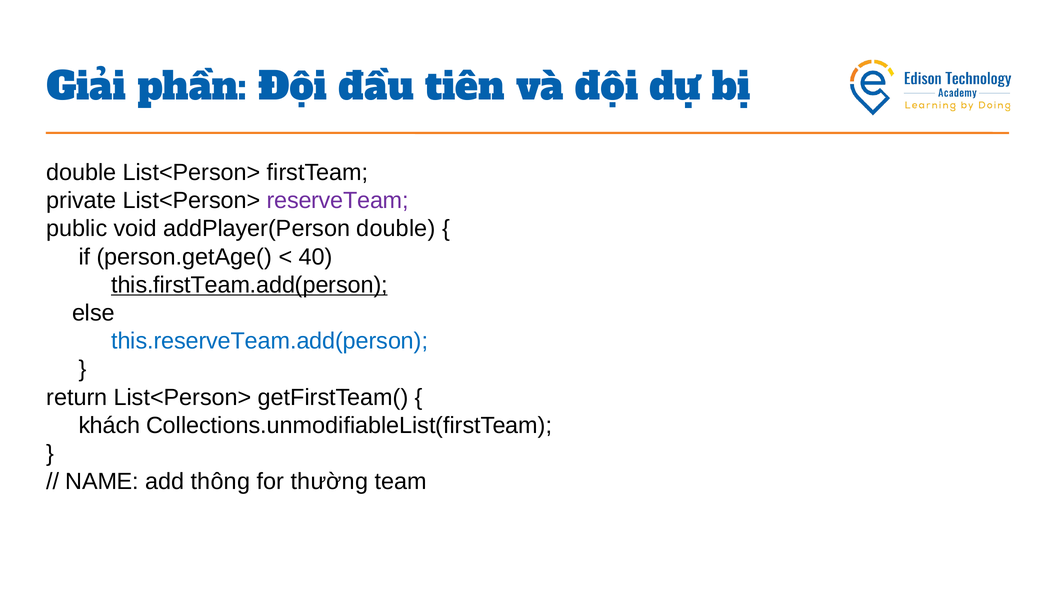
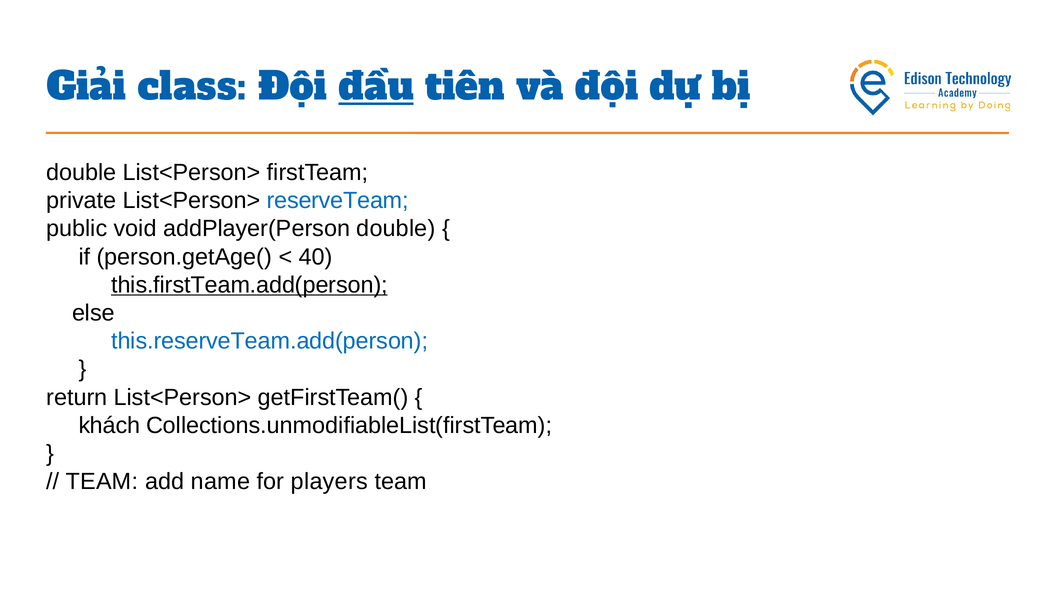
phần: phần -> class (192, 87)
đầu underline: none -> present (376, 87)
reserveTeam colour: purple -> blue (338, 201)
NAME: NAME -> TEAM (102, 482)
thông: thông -> name (220, 482)
thường: thường -> players (329, 482)
